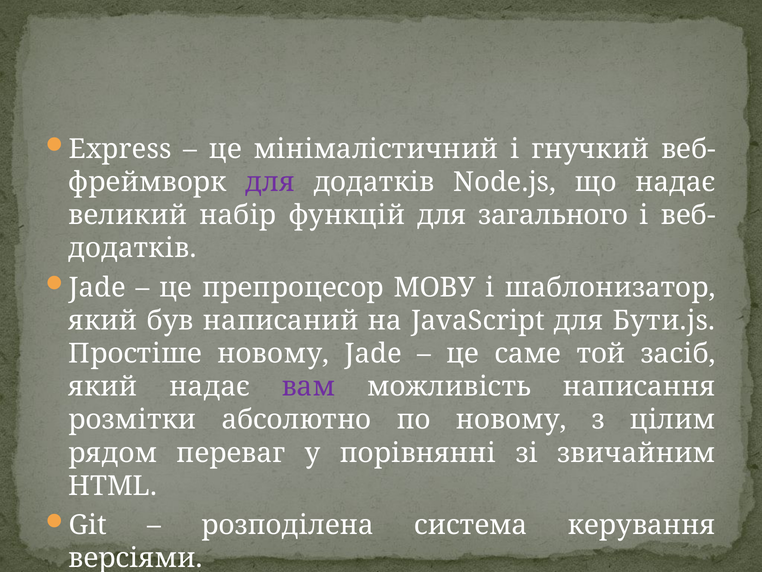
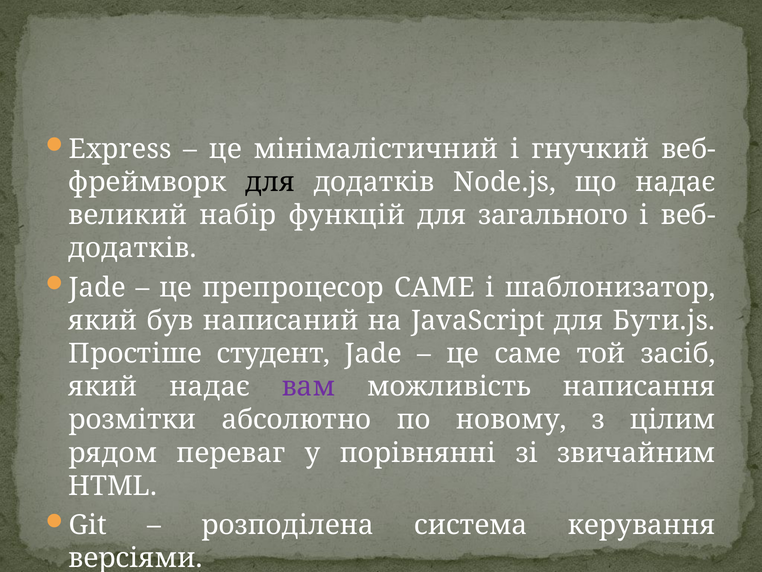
для colour: purple -> black (270, 182)
препроцесор МОВУ: МОВУ -> САМЕ (434, 288)
Простіше новому: новому -> студент (273, 354)
